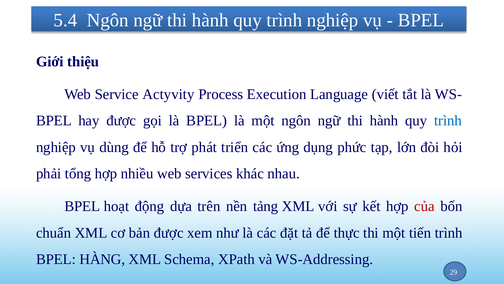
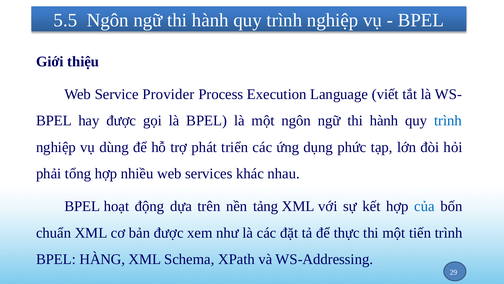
5.4: 5.4 -> 5.5 (65, 20)
Actyvity: Actyvity -> Provider (168, 94)
của colour: red -> blue (424, 206)
